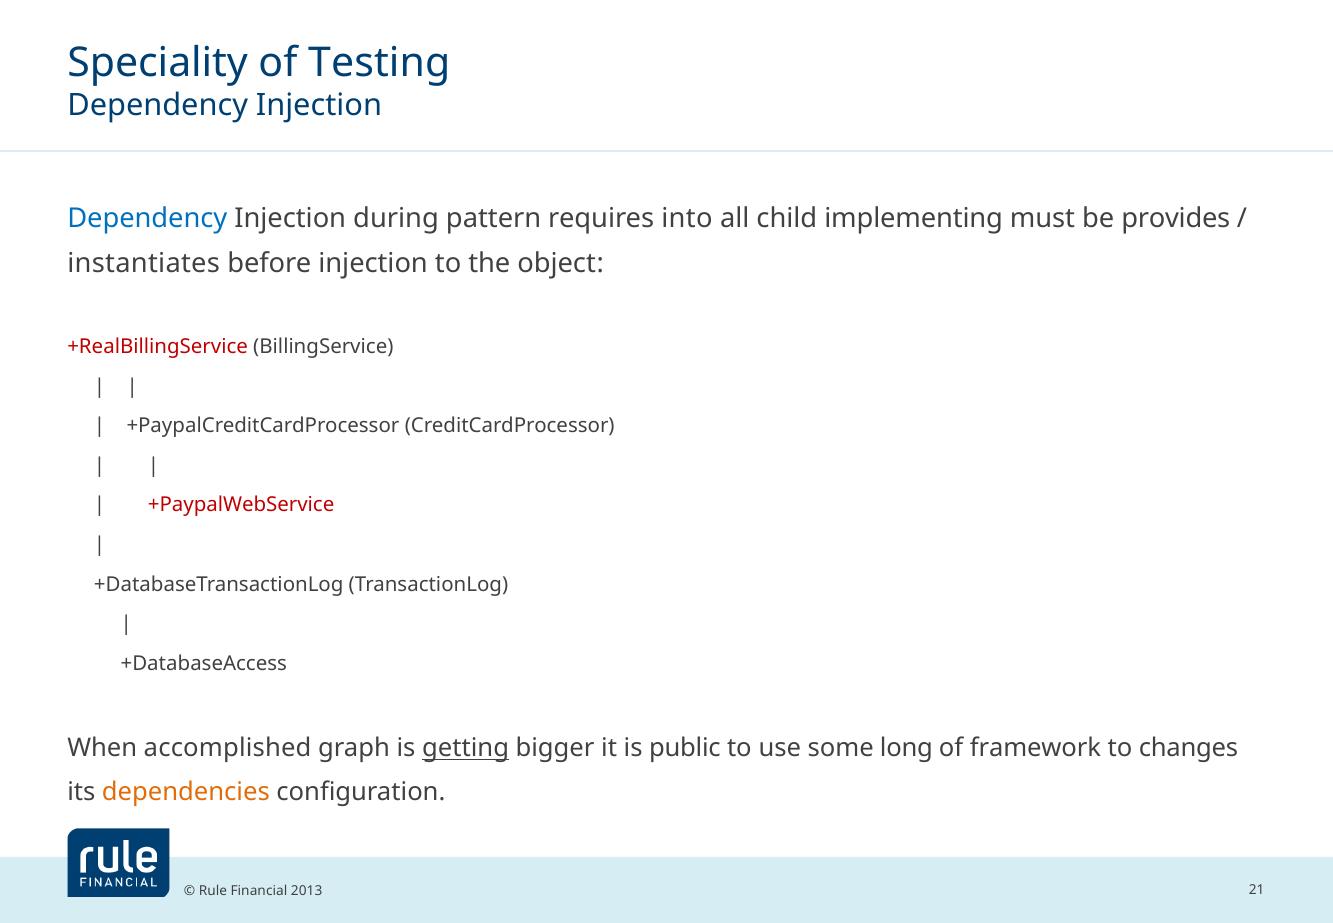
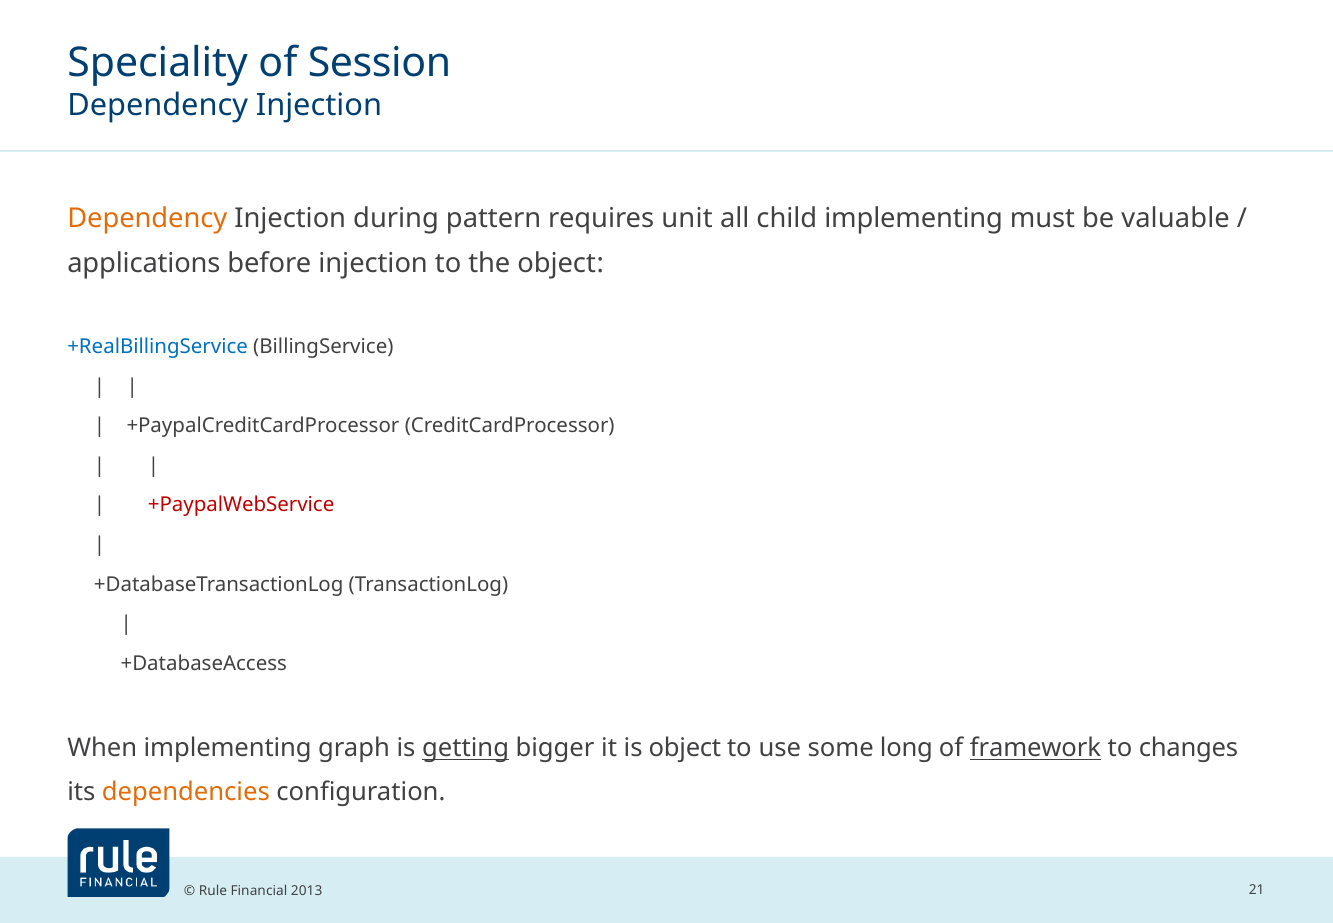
Testing: Testing -> Session (380, 63)
Dependency colour: blue -> orange (147, 218)
into: into -> unit (687, 218)
provides: provides -> valuable (1176, 218)
instantiates: instantiates -> applications (144, 264)
+RealBillingService colour: red -> blue (158, 347)
When accomplished: accomplished -> implementing (228, 748)
is public: public -> object (685, 748)
framework underline: none -> present (1035, 748)
